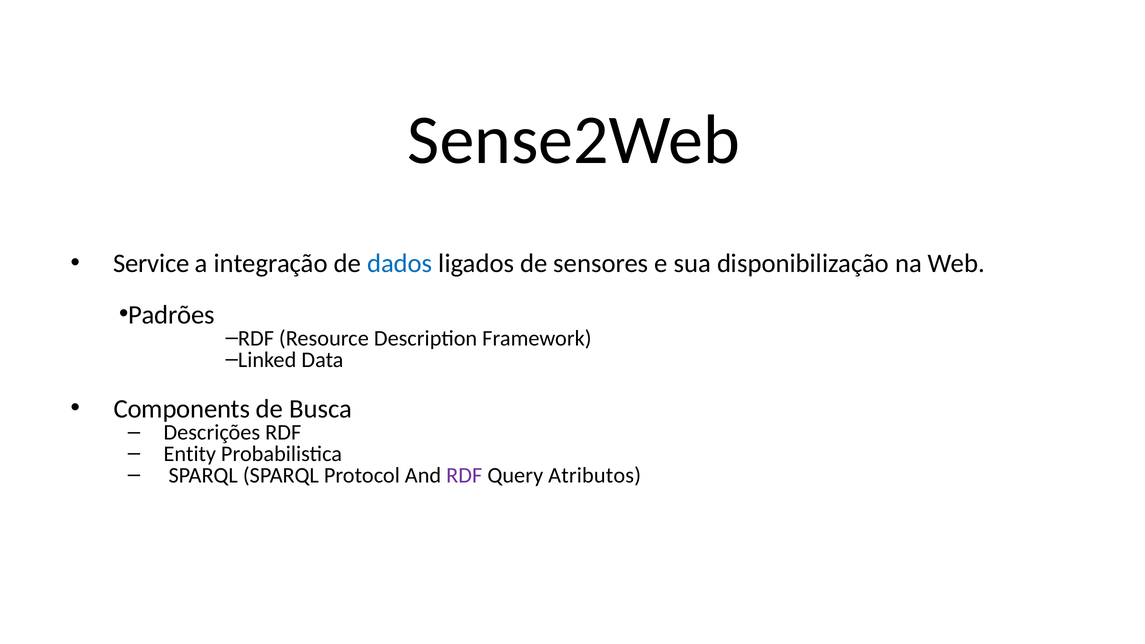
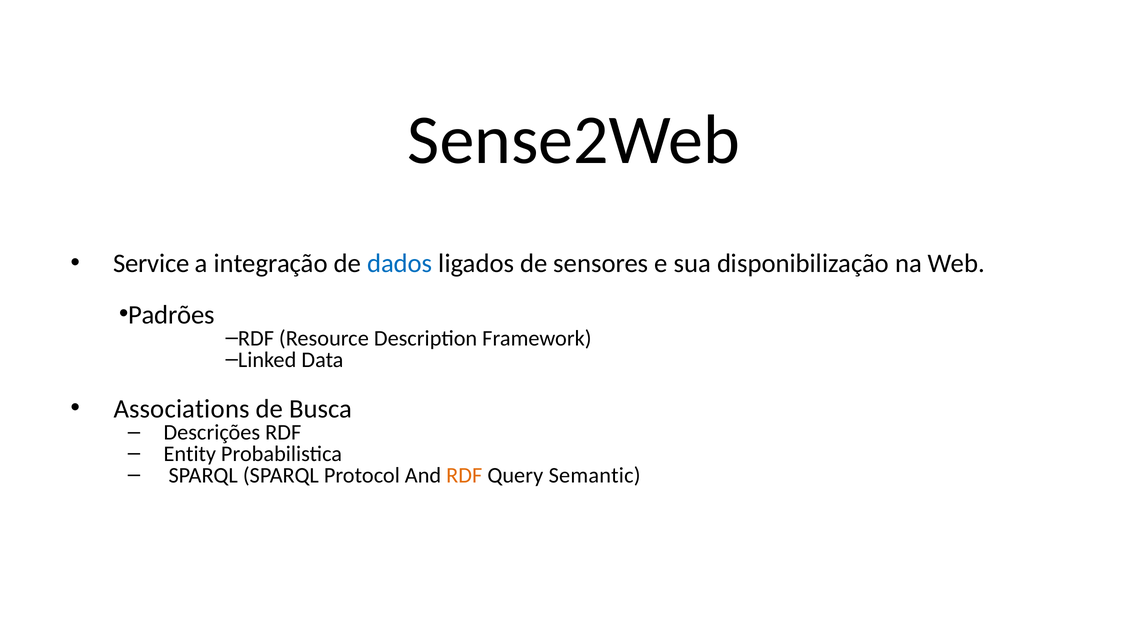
Components: Components -> Associations (182, 409)
RDF colour: purple -> orange (464, 475)
Atributos: Atributos -> Semantic (595, 475)
